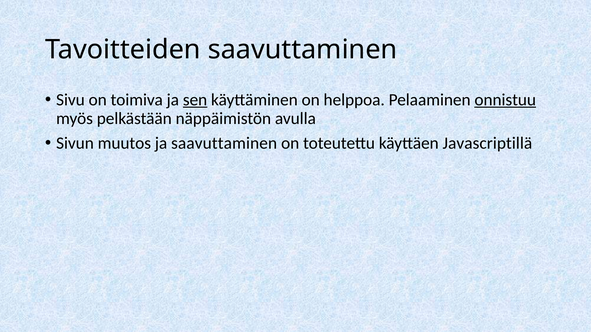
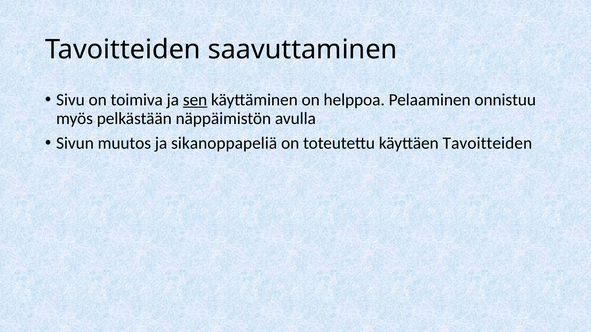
onnistuu underline: present -> none (505, 100)
ja saavuttaminen: saavuttaminen -> sikanoppapeliä (224, 143)
käyttäen Javascriptillä: Javascriptillä -> Tavoitteiden (487, 143)
